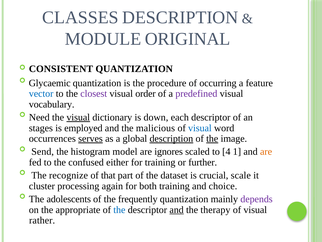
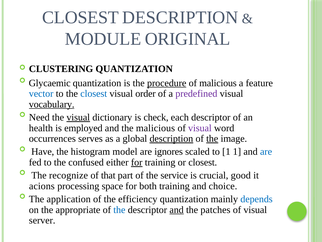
CLASSES: CLASSES -> CLOSEST (80, 17)
CONSISTENT: CONSISTENT -> CLUSTERING (61, 69)
procedure underline: none -> present (167, 83)
of occurring: occurring -> malicious (218, 83)
closest colour: purple -> blue (94, 93)
vocabulary underline: none -> present (52, 104)
down: down -> check (156, 117)
stages: stages -> health (41, 128)
visual colour: blue -> purple (200, 128)
serves underline: present -> none (90, 138)
Send: Send -> Have (43, 151)
to 4: 4 -> 1 (226, 151)
are colour: orange -> blue (266, 151)
for underline: none -> present (137, 162)
or further: further -> closest (203, 162)
dataset: dataset -> service (174, 175)
scale: scale -> good (241, 175)
cluster: cluster -> acions (42, 186)
again: again -> space (112, 186)
adolescents: adolescents -> application (69, 199)
frequently: frequently -> efficiency (138, 199)
depends colour: purple -> blue (257, 199)
therapy: therapy -> patches (215, 209)
rather: rather -> server (42, 220)
